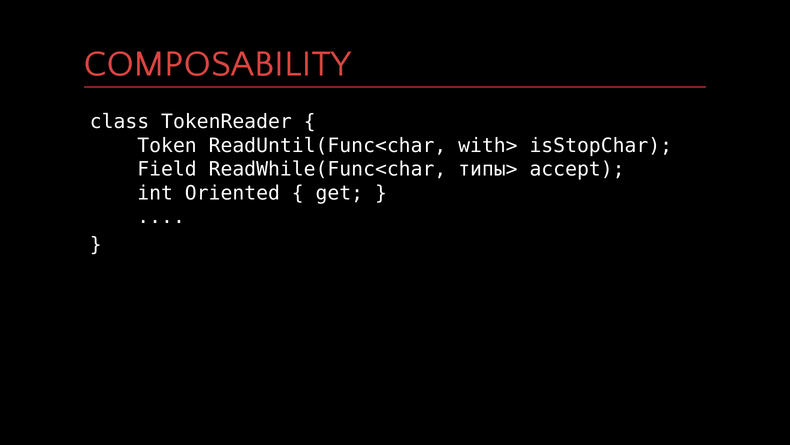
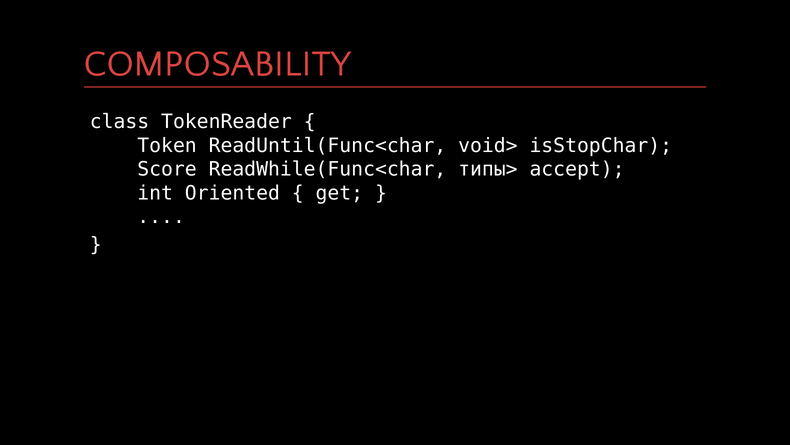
with>: with> -> void> (488, 145)
Field: Field -> Score (167, 169)
